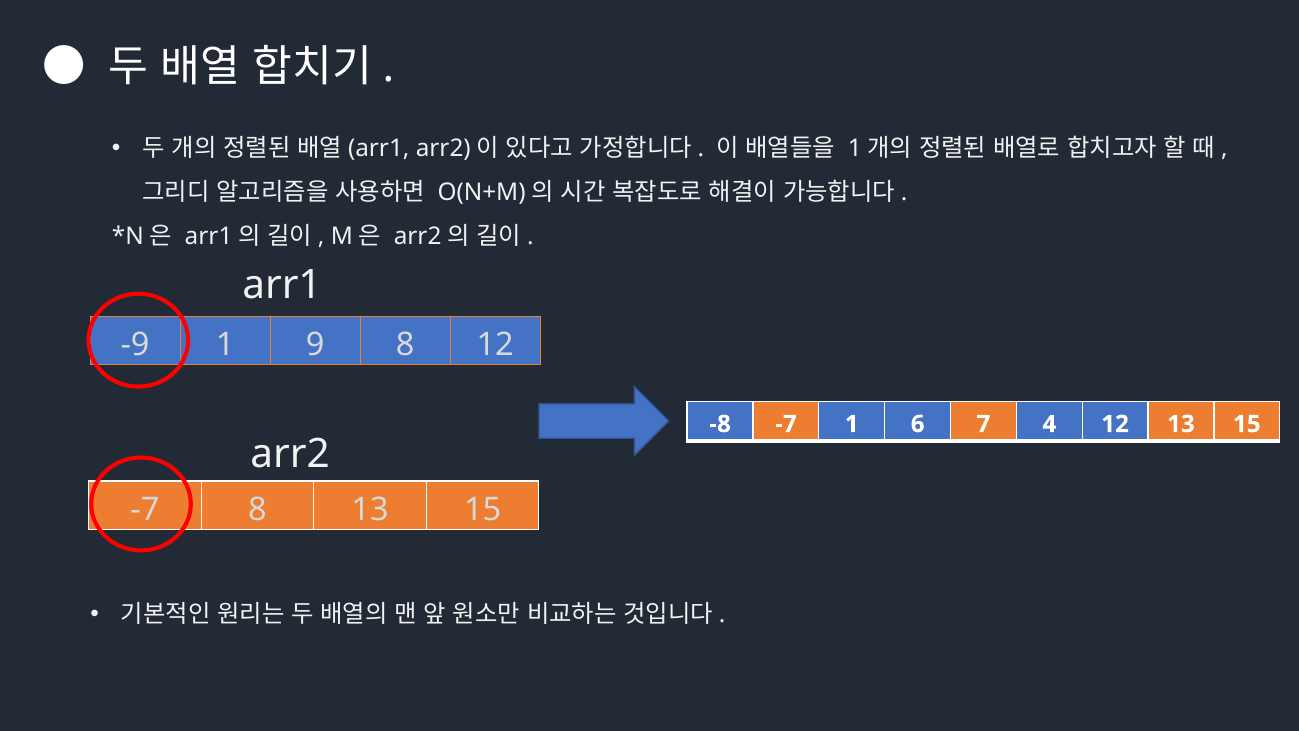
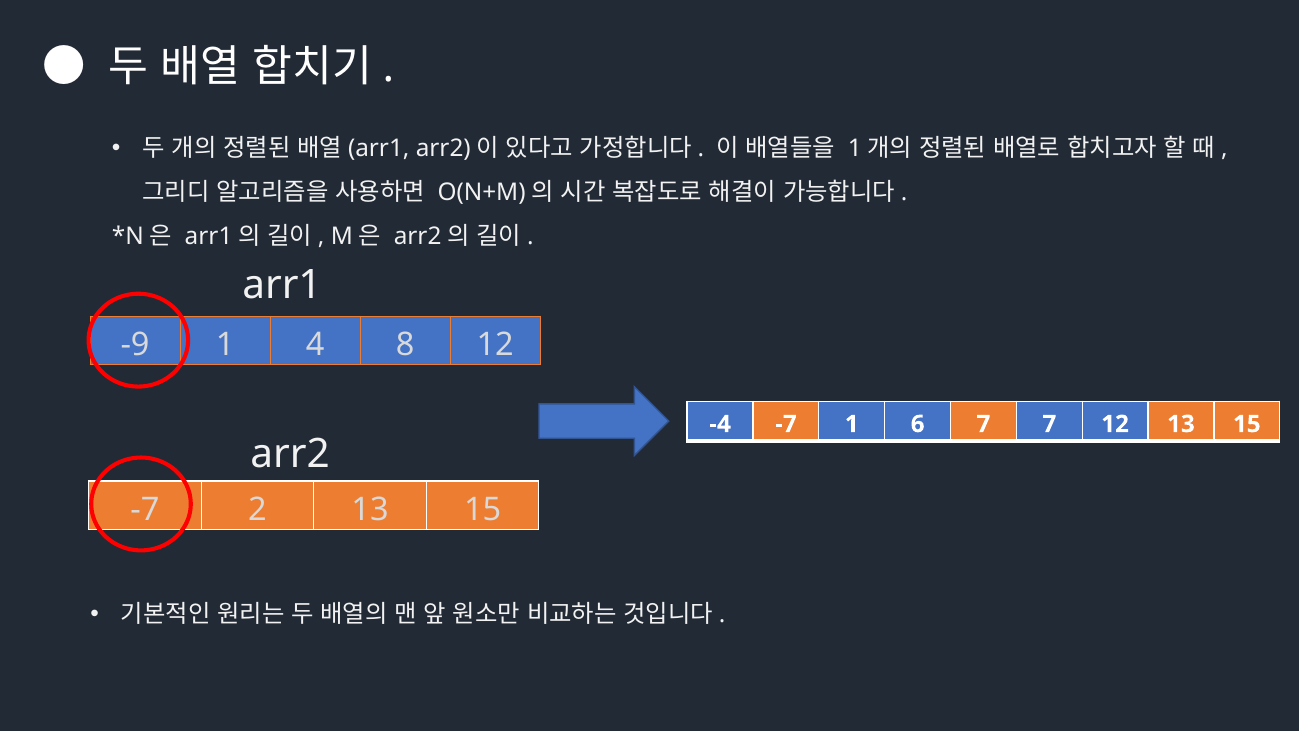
9: 9 -> 4 (315, 345)
-8: -8 -> -4 (720, 424)
7 4: 4 -> 7 (1049, 424)
-7 8: 8 -> 2 (257, 510)
